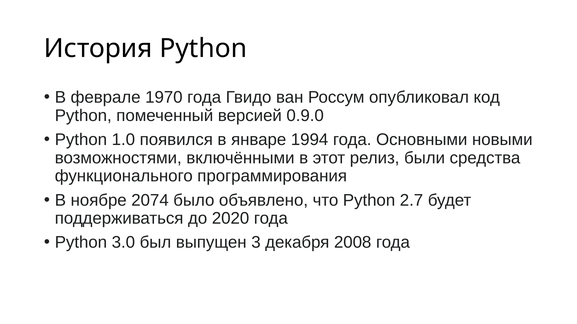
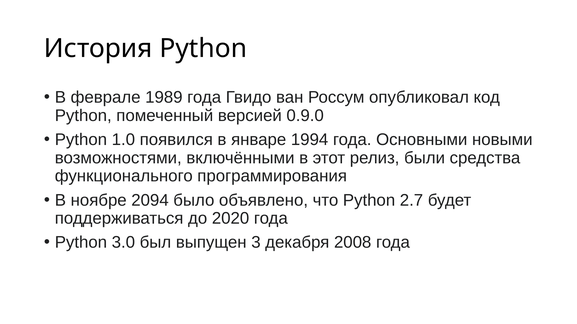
1970: 1970 -> 1989 (164, 98)
2074: 2074 -> 2094 (150, 200)
